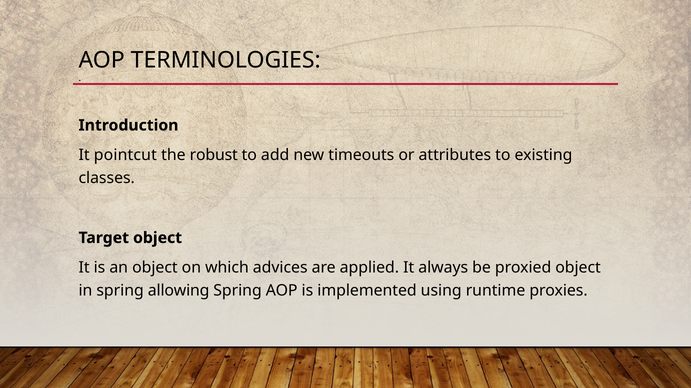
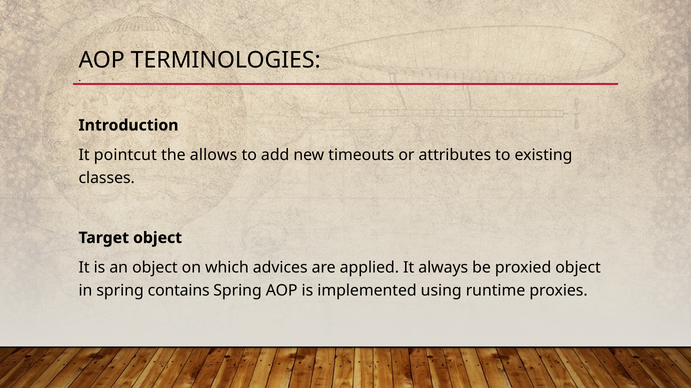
robust: robust -> allows (214, 156)
allowing: allowing -> contains (179, 291)
